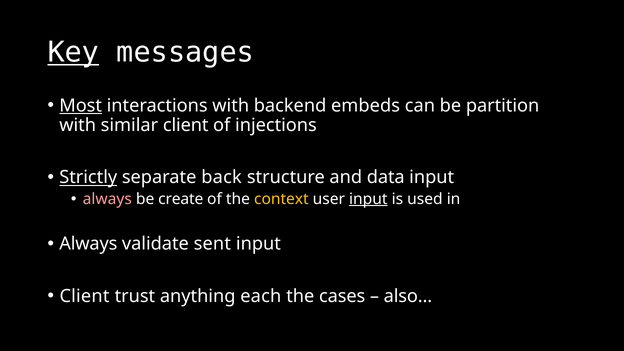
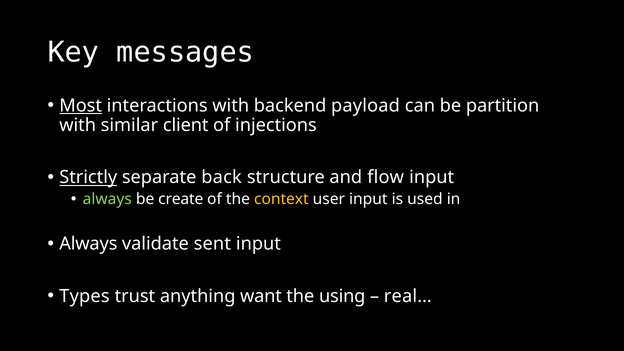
Key underline: present -> none (73, 52)
embeds: embeds -> payload (365, 106)
data: data -> flow (386, 177)
always colour: pink -> light green (107, 199)
input underline: present -> none (368, 199)
Client: Client -> Types (85, 296)
each: each -> want (261, 296)
cases: cases -> using (342, 296)
also…: also… -> real… (408, 296)
